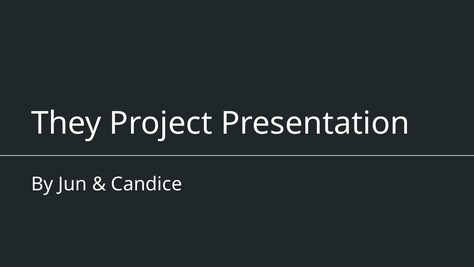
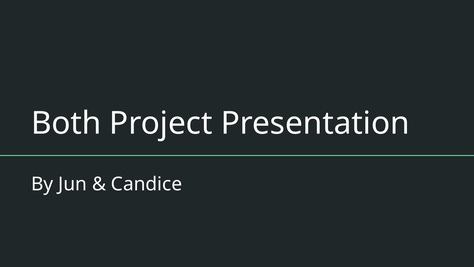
They: They -> Both (66, 123)
